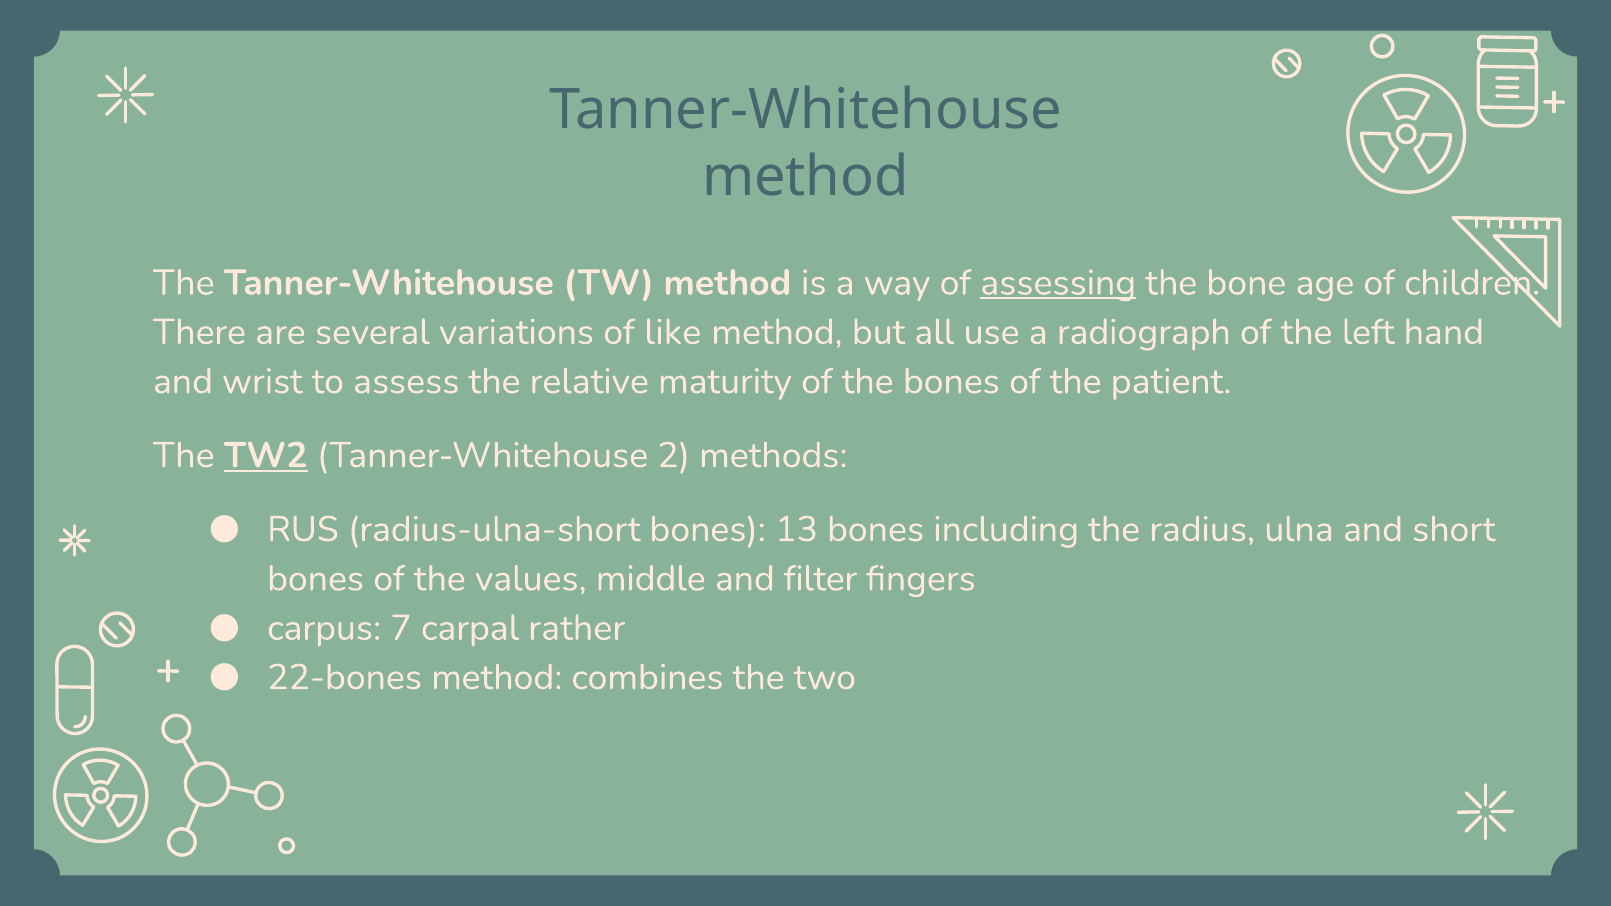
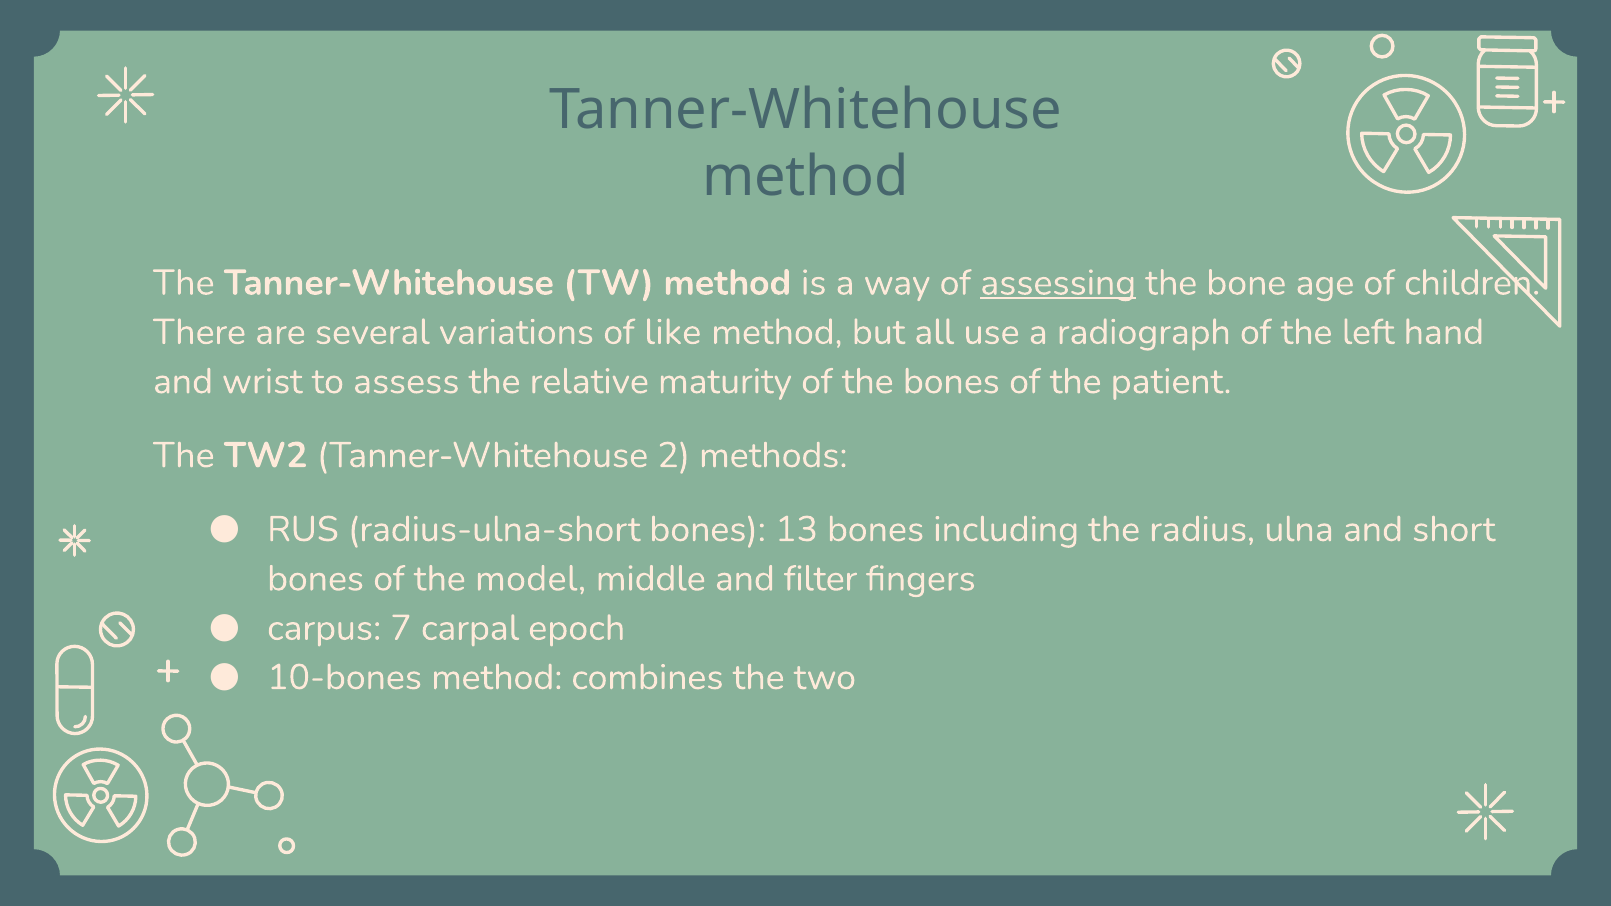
TW2 underline: present -> none (266, 455)
values: values -> model (531, 579)
rather: rather -> epoch (577, 628)
22-bones: 22-bones -> 10-bones (345, 677)
